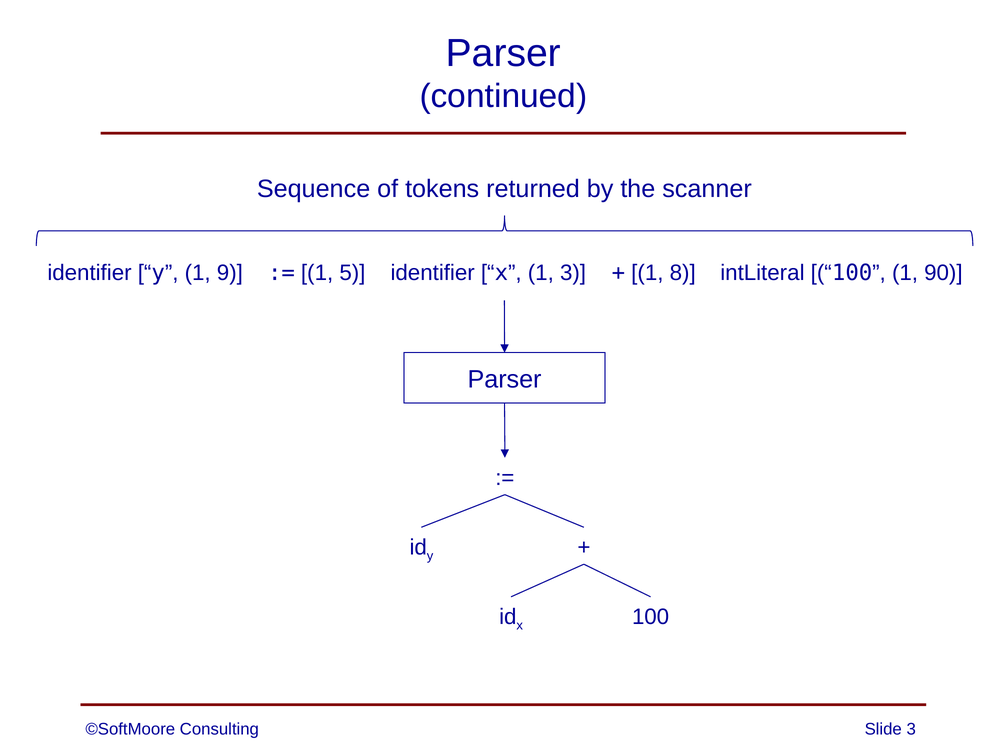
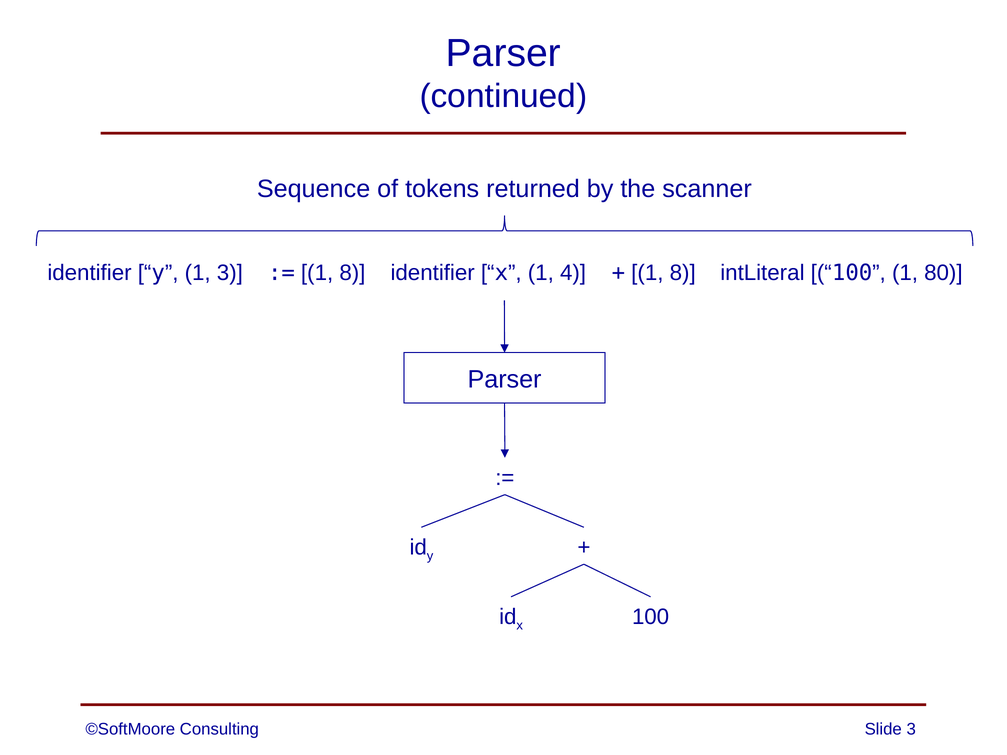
1 9: 9 -> 3 (230, 273)
5: 5 -> 8 (352, 273)
1 3: 3 -> 4 (573, 273)
90: 90 -> 80 (943, 273)
